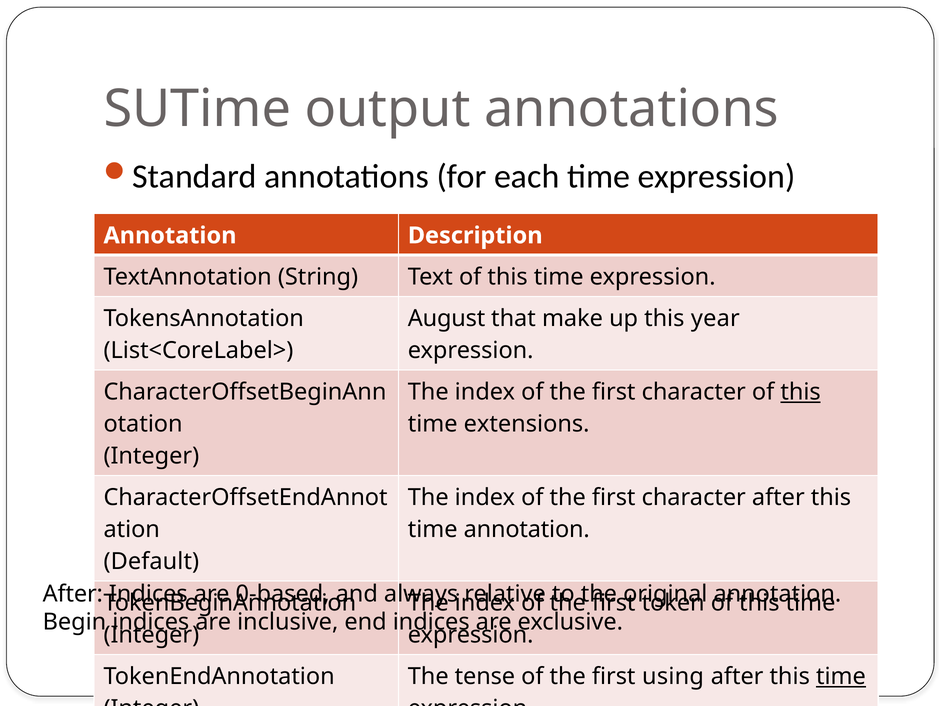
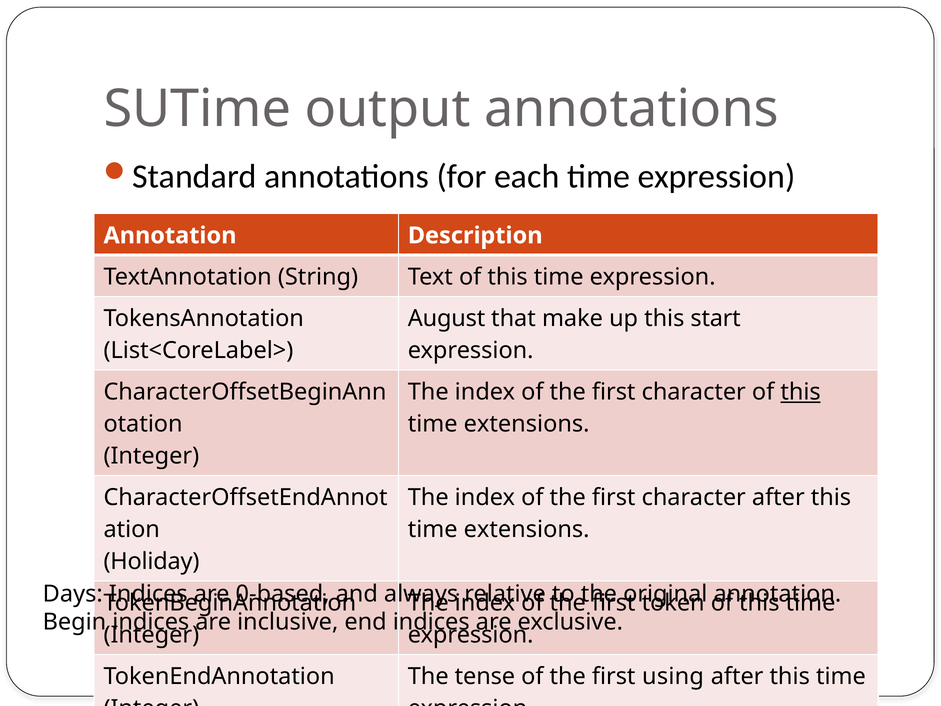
year: year -> start (716, 318)
annotation: annotation -> extensions (527, 529)
Default: Default -> Holiday (151, 561)
After: After -> Days (73, 594)
time underline: present -> none (841, 676)
